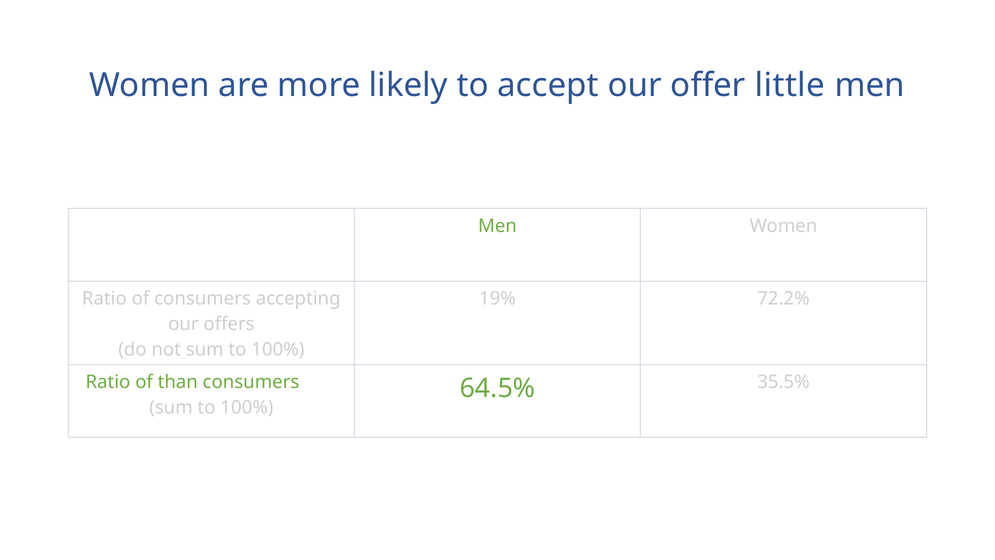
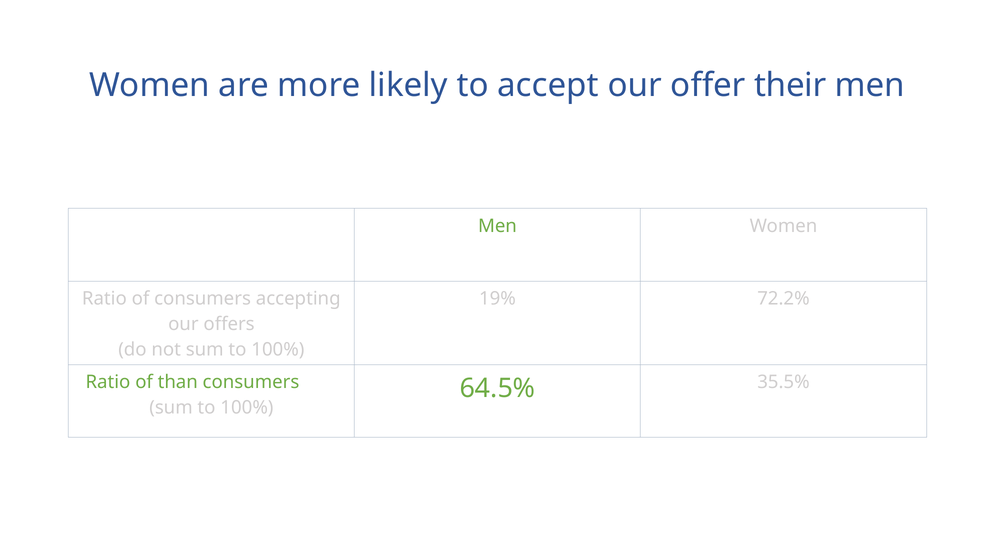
little: little -> their (790, 85)
